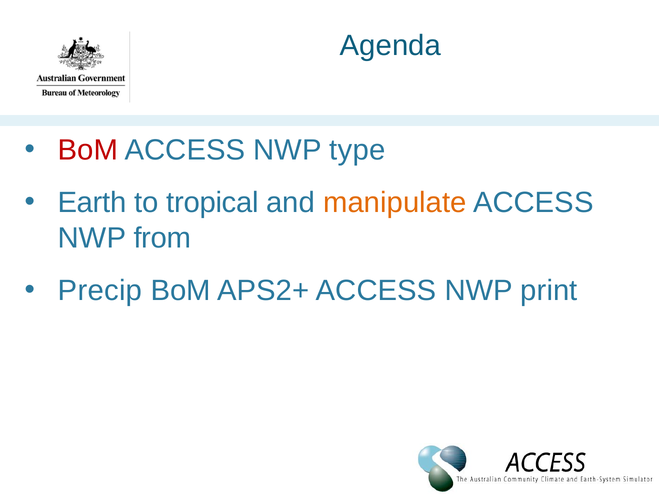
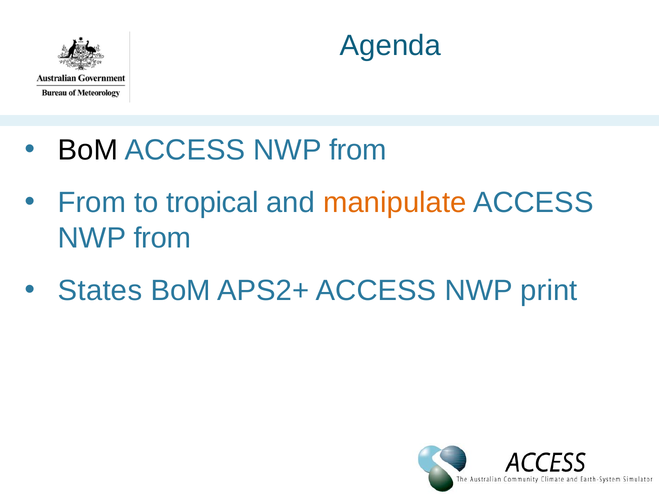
BoM colour: red -> black (88, 150)
type: type -> from (358, 150)
Earth: Earth -> From (92, 203)
Precip: Precip -> States (100, 291)
